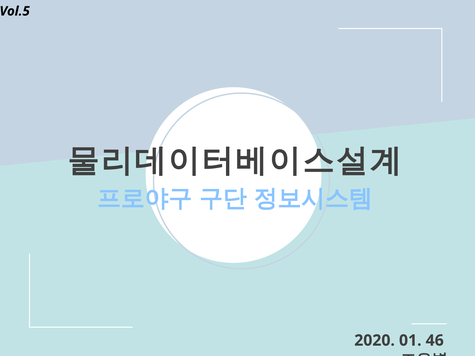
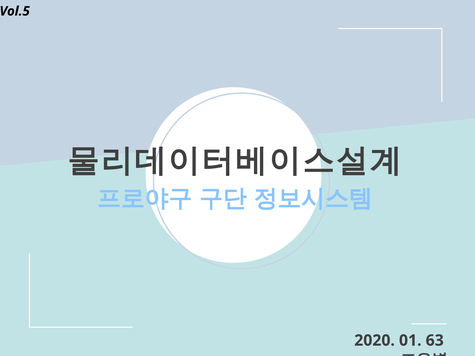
46: 46 -> 63 (435, 341)
